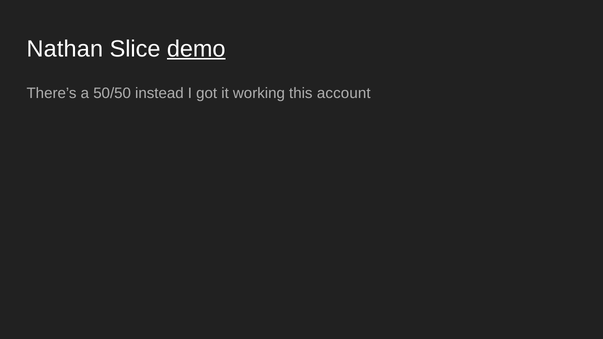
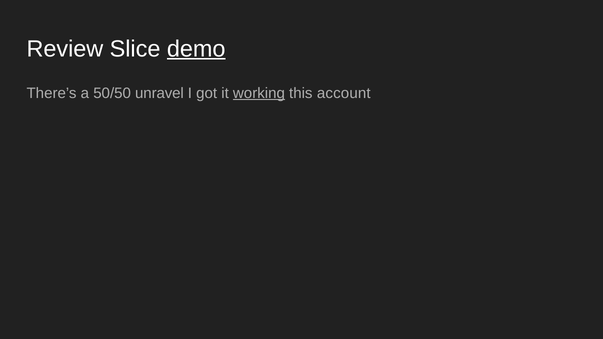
Nathan: Nathan -> Review (65, 49)
instead: instead -> unravel (159, 93)
working underline: none -> present (259, 93)
